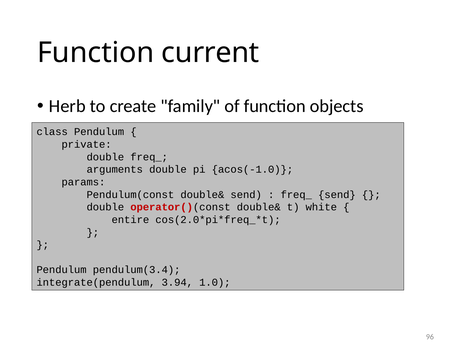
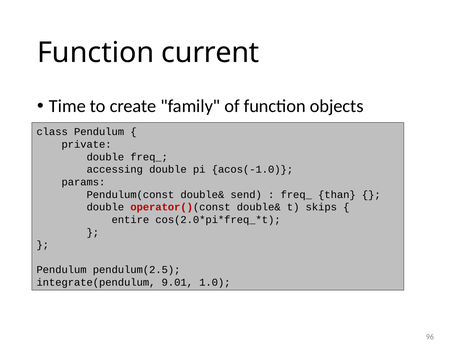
Herb: Herb -> Time (67, 106)
arguments: arguments -> accessing (115, 170)
freq_ send: send -> than (337, 195)
white: white -> skips (321, 207)
pendulum(3.4: pendulum(3.4 -> pendulum(2.5 (137, 270)
3.94: 3.94 -> 9.01 (177, 283)
